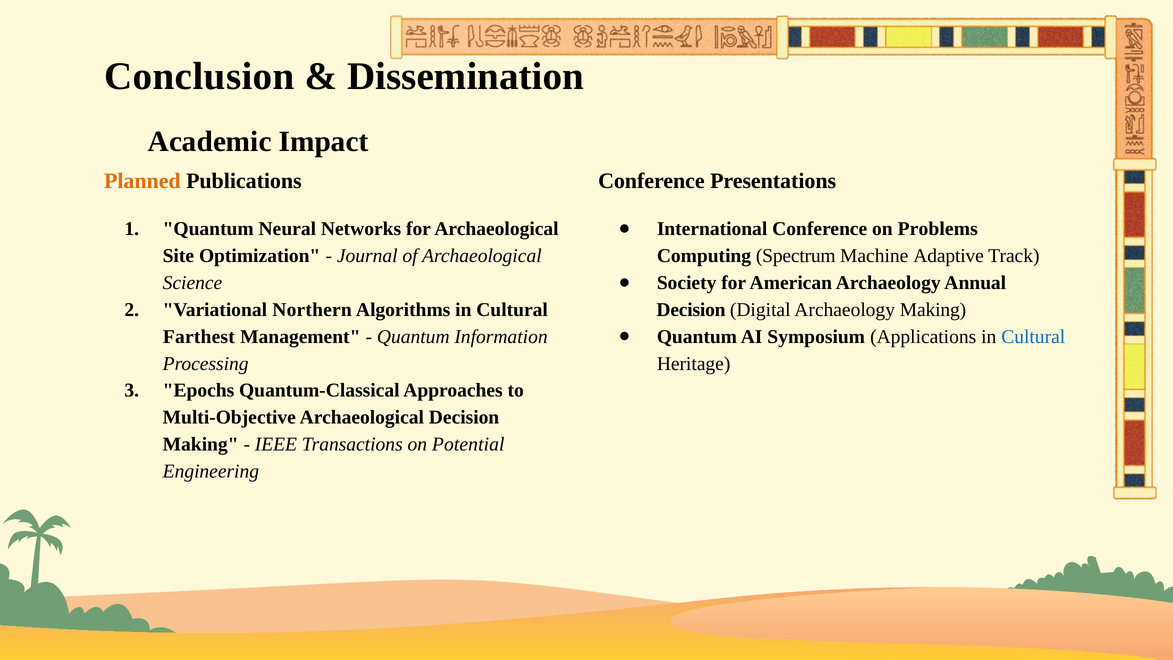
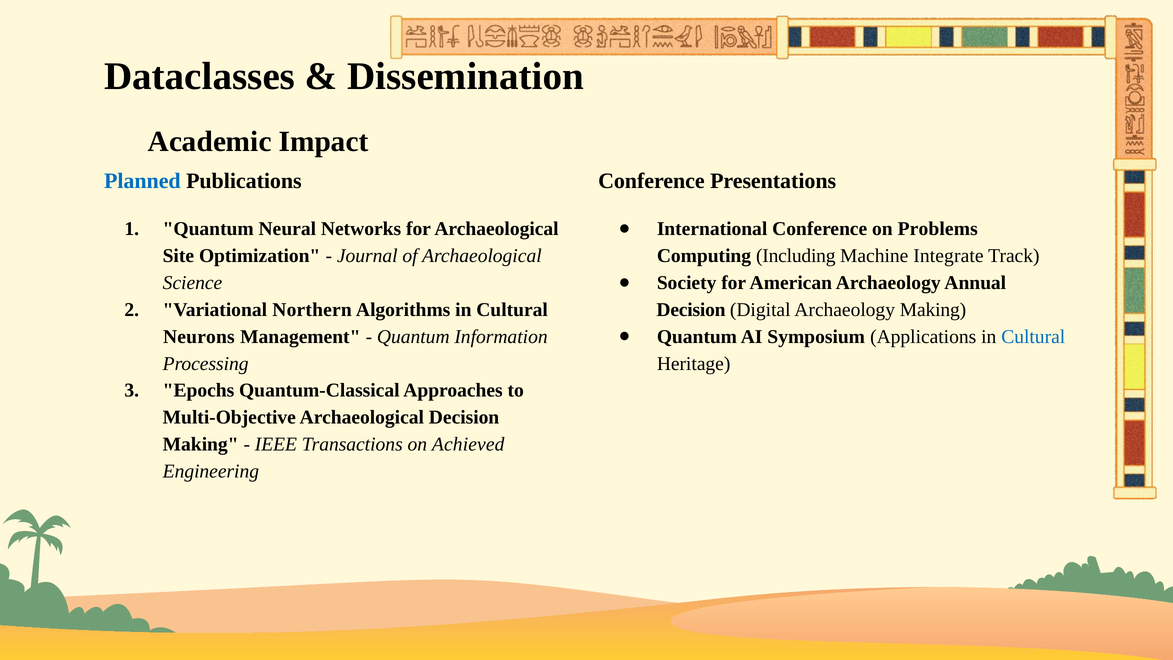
Conclusion: Conclusion -> Dataclasses (200, 76)
Planned colour: orange -> blue (142, 181)
Spectrum: Spectrum -> Including (796, 256)
Adaptive: Adaptive -> Integrate (948, 256)
Farthest: Farthest -> Neurons (199, 336)
Potential: Potential -> Achieved (468, 444)
